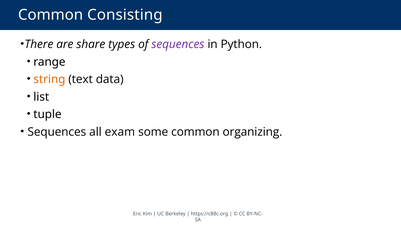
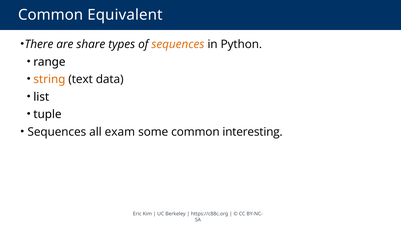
Consisting: Consisting -> Equivalent (125, 15)
sequences colour: purple -> orange (178, 44)
organizing: organizing -> interesting (253, 132)
